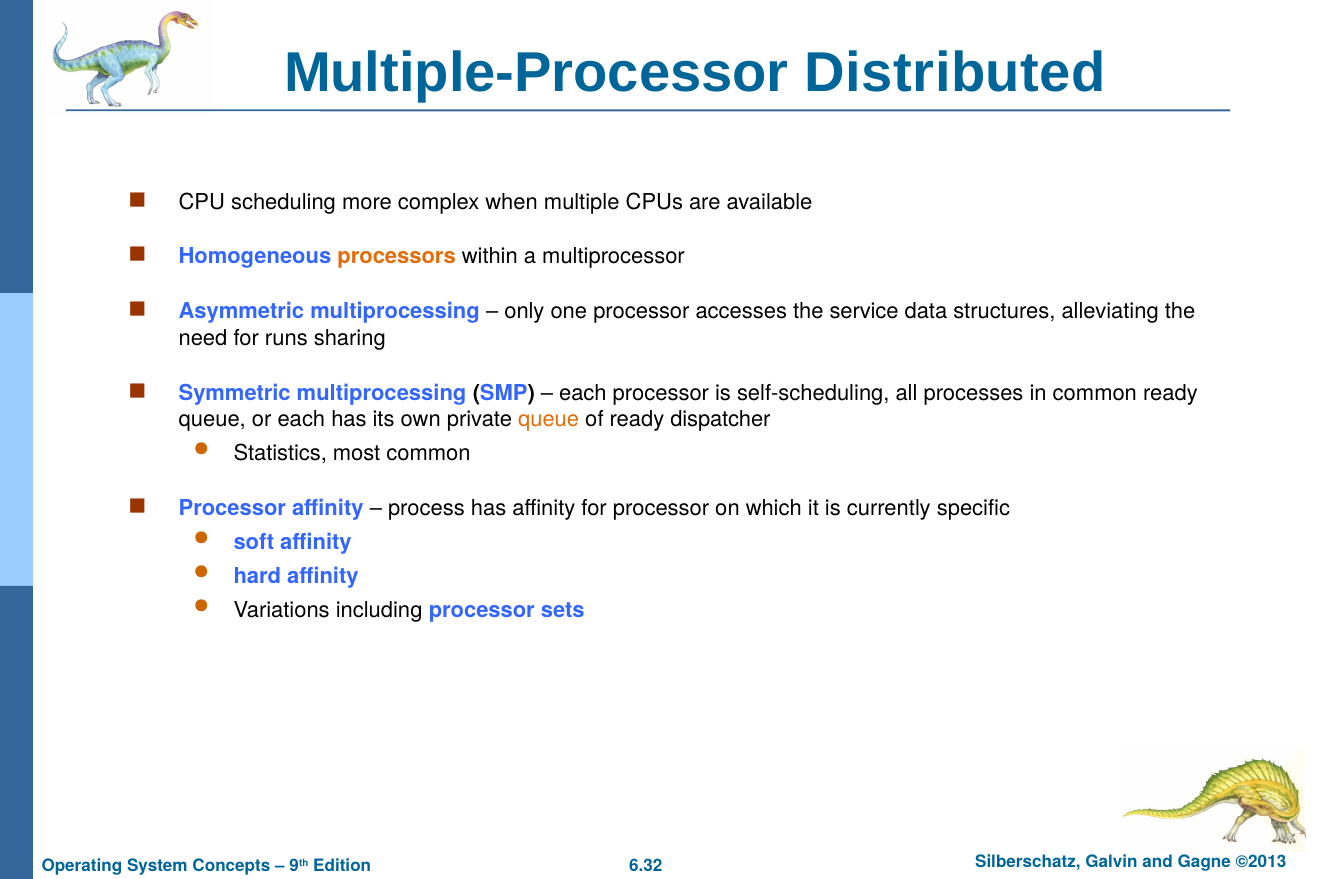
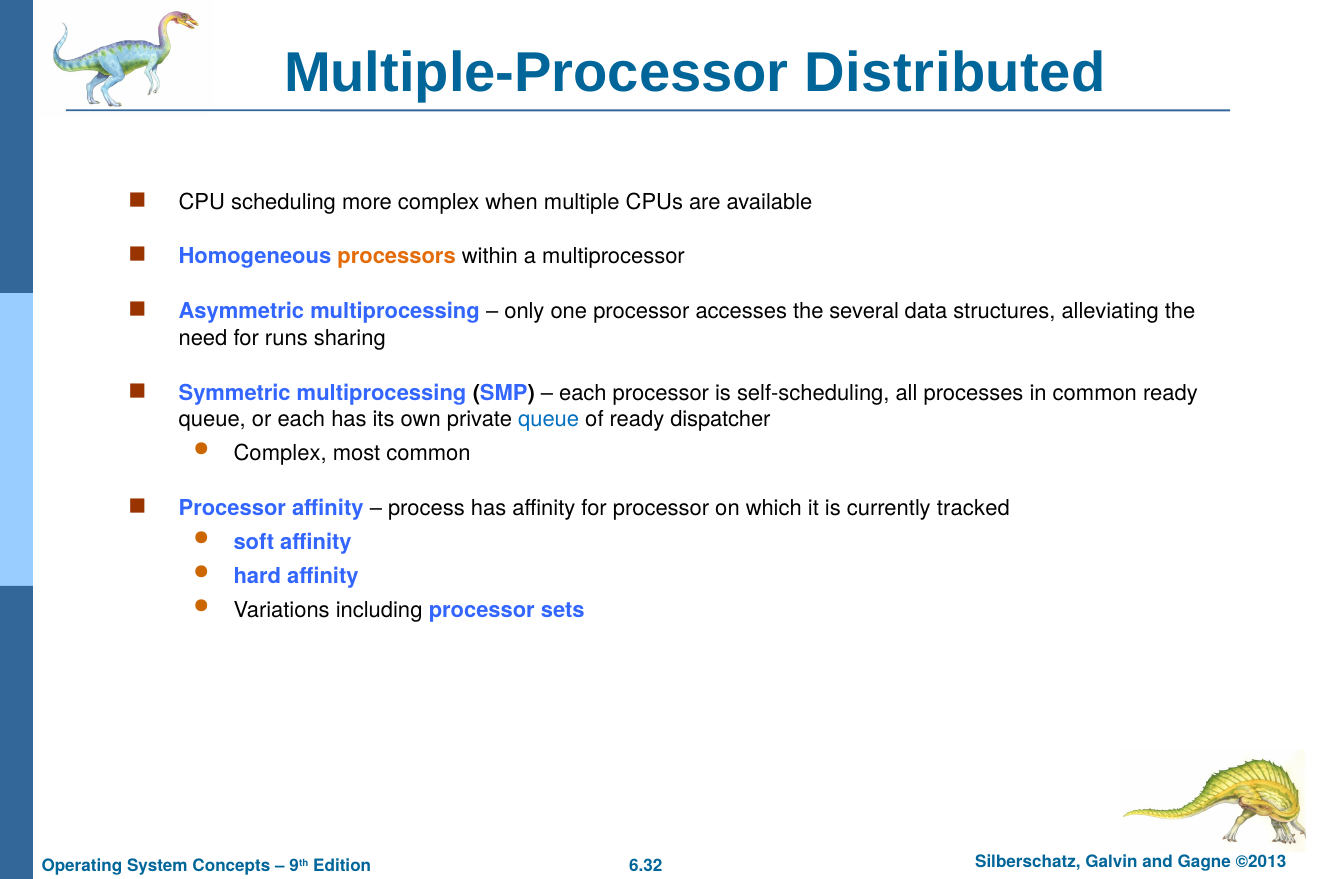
service: service -> several (864, 311)
queue colour: orange -> blue (549, 419)
Statistics: Statistics -> Complex (280, 453)
specific: specific -> tracked (973, 508)
